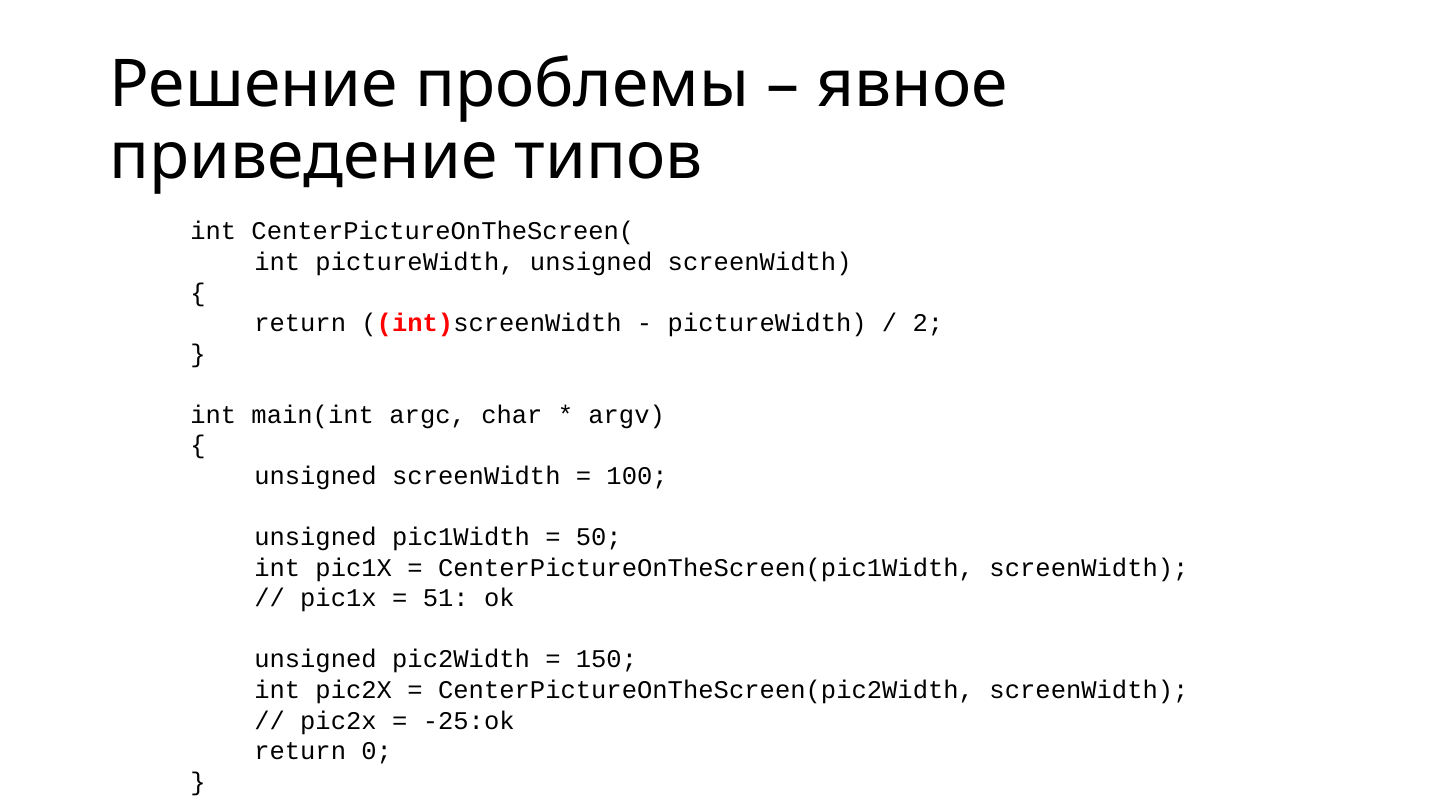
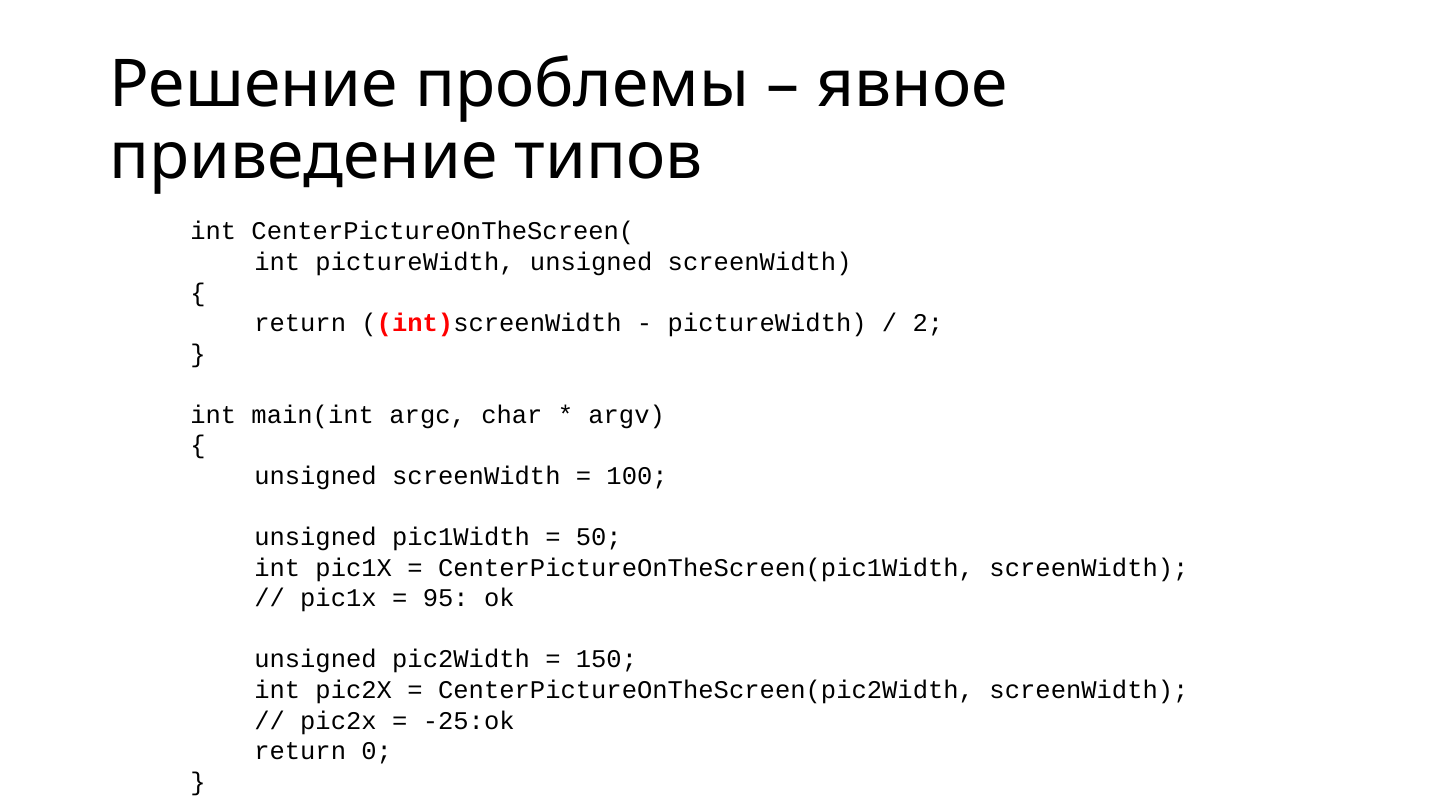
51: 51 -> 95 (446, 598)
